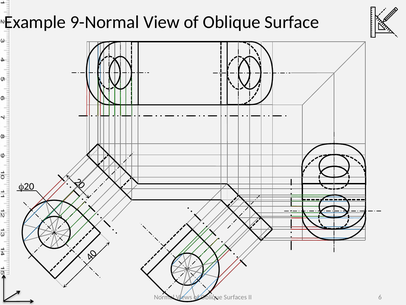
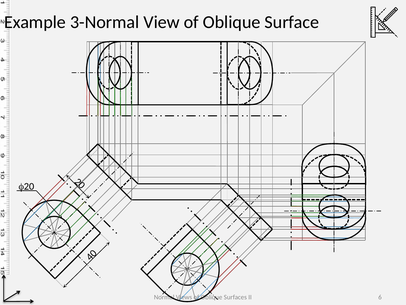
9-Normal: 9-Normal -> 3-Normal (105, 22)
